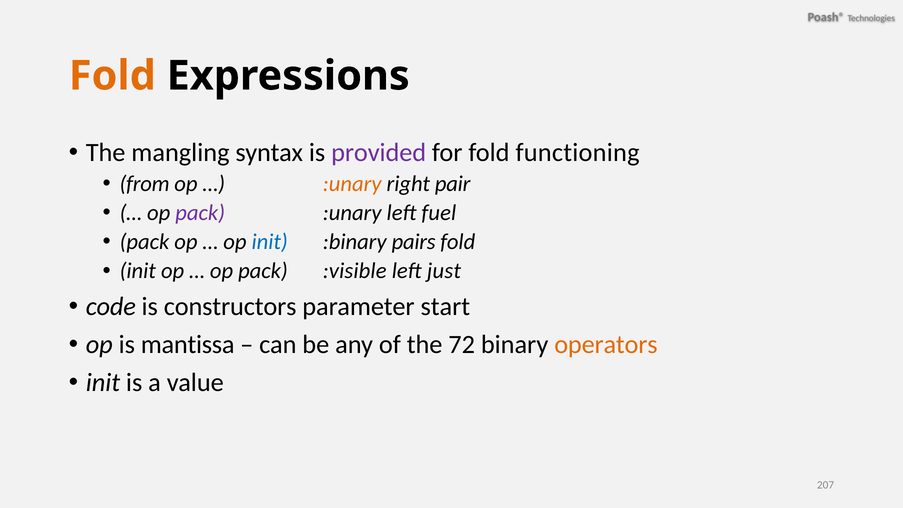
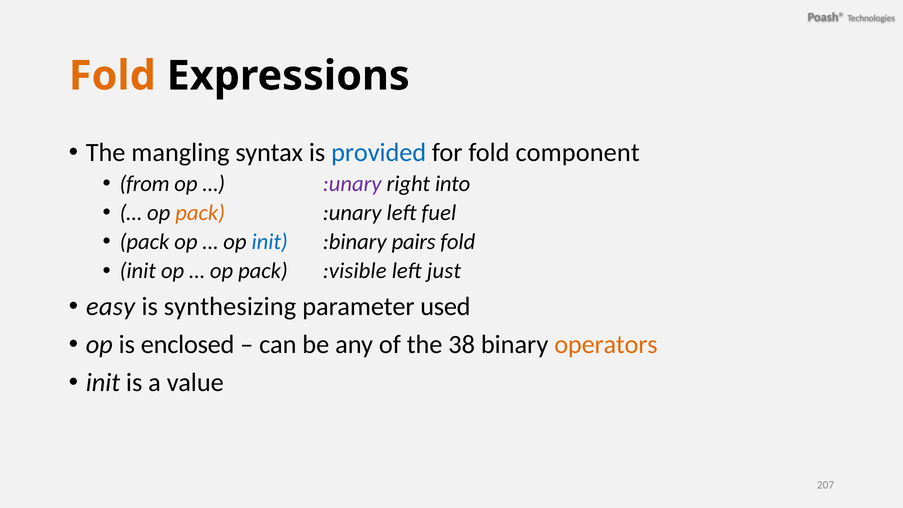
provided colour: purple -> blue (379, 153)
functioning: functioning -> component (578, 153)
:unary colour: orange -> purple (352, 184)
pair: pair -> into (453, 184)
pack colour: purple -> orange (200, 213)
code: code -> easy (111, 307)
constructors: constructors -> synthesizing (230, 307)
start: start -> used (445, 307)
mantissa: mantissa -> enclosed (188, 344)
72: 72 -> 38 (462, 344)
